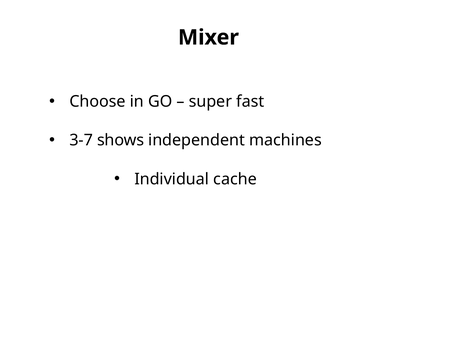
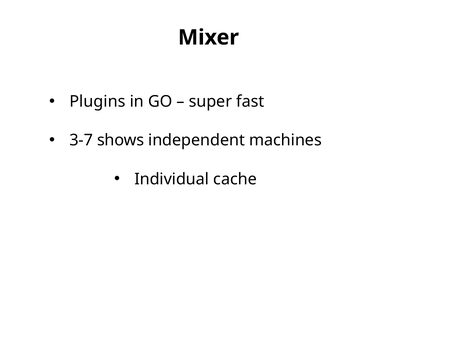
Choose: Choose -> Plugins (97, 101)
